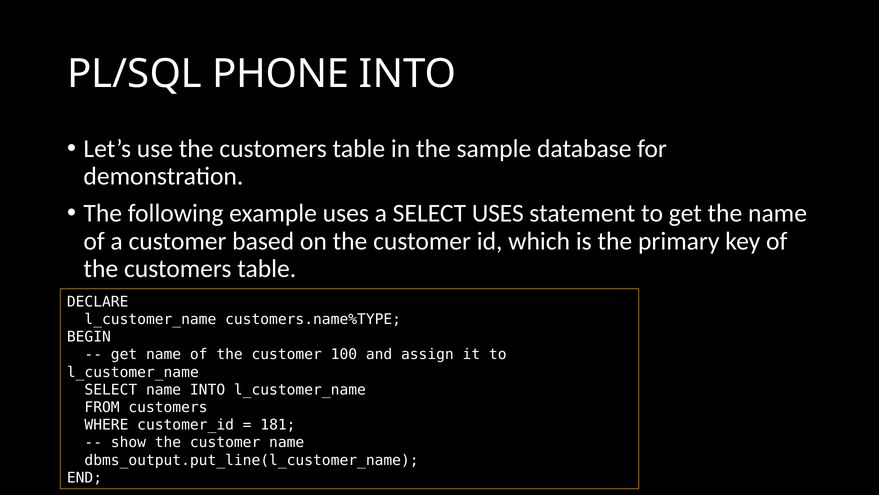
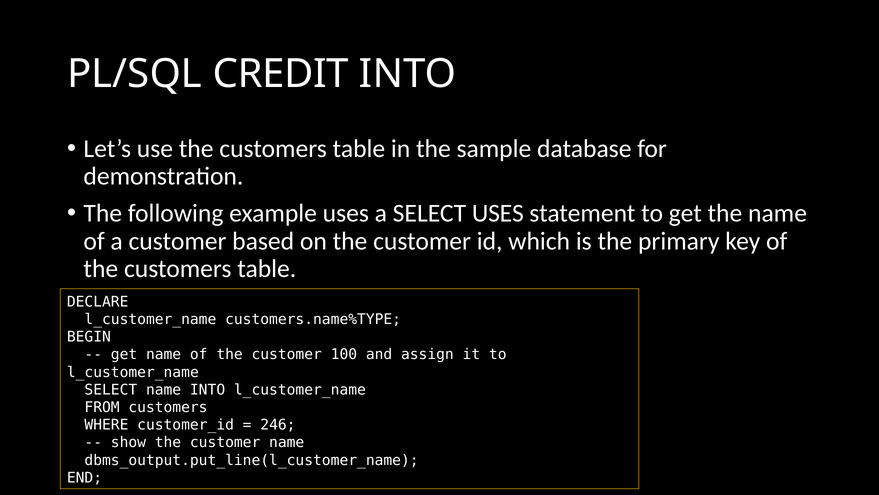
PHONE: PHONE -> CREDIT (281, 74)
181: 181 -> 246 (278, 425)
